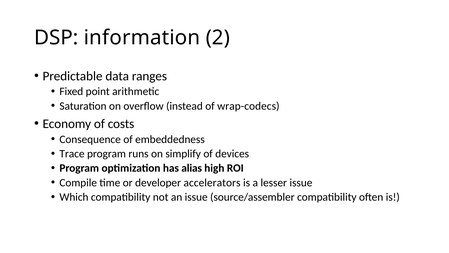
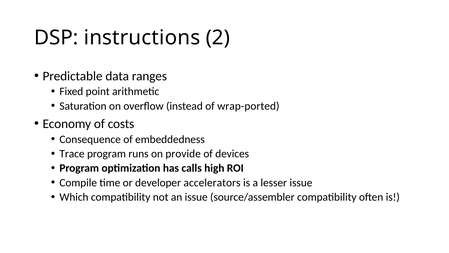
information: information -> instructions (142, 38)
wrap-codecs: wrap-codecs -> wrap-ported (248, 106)
simplify: simplify -> provide (183, 154)
alias: alias -> calls (192, 168)
